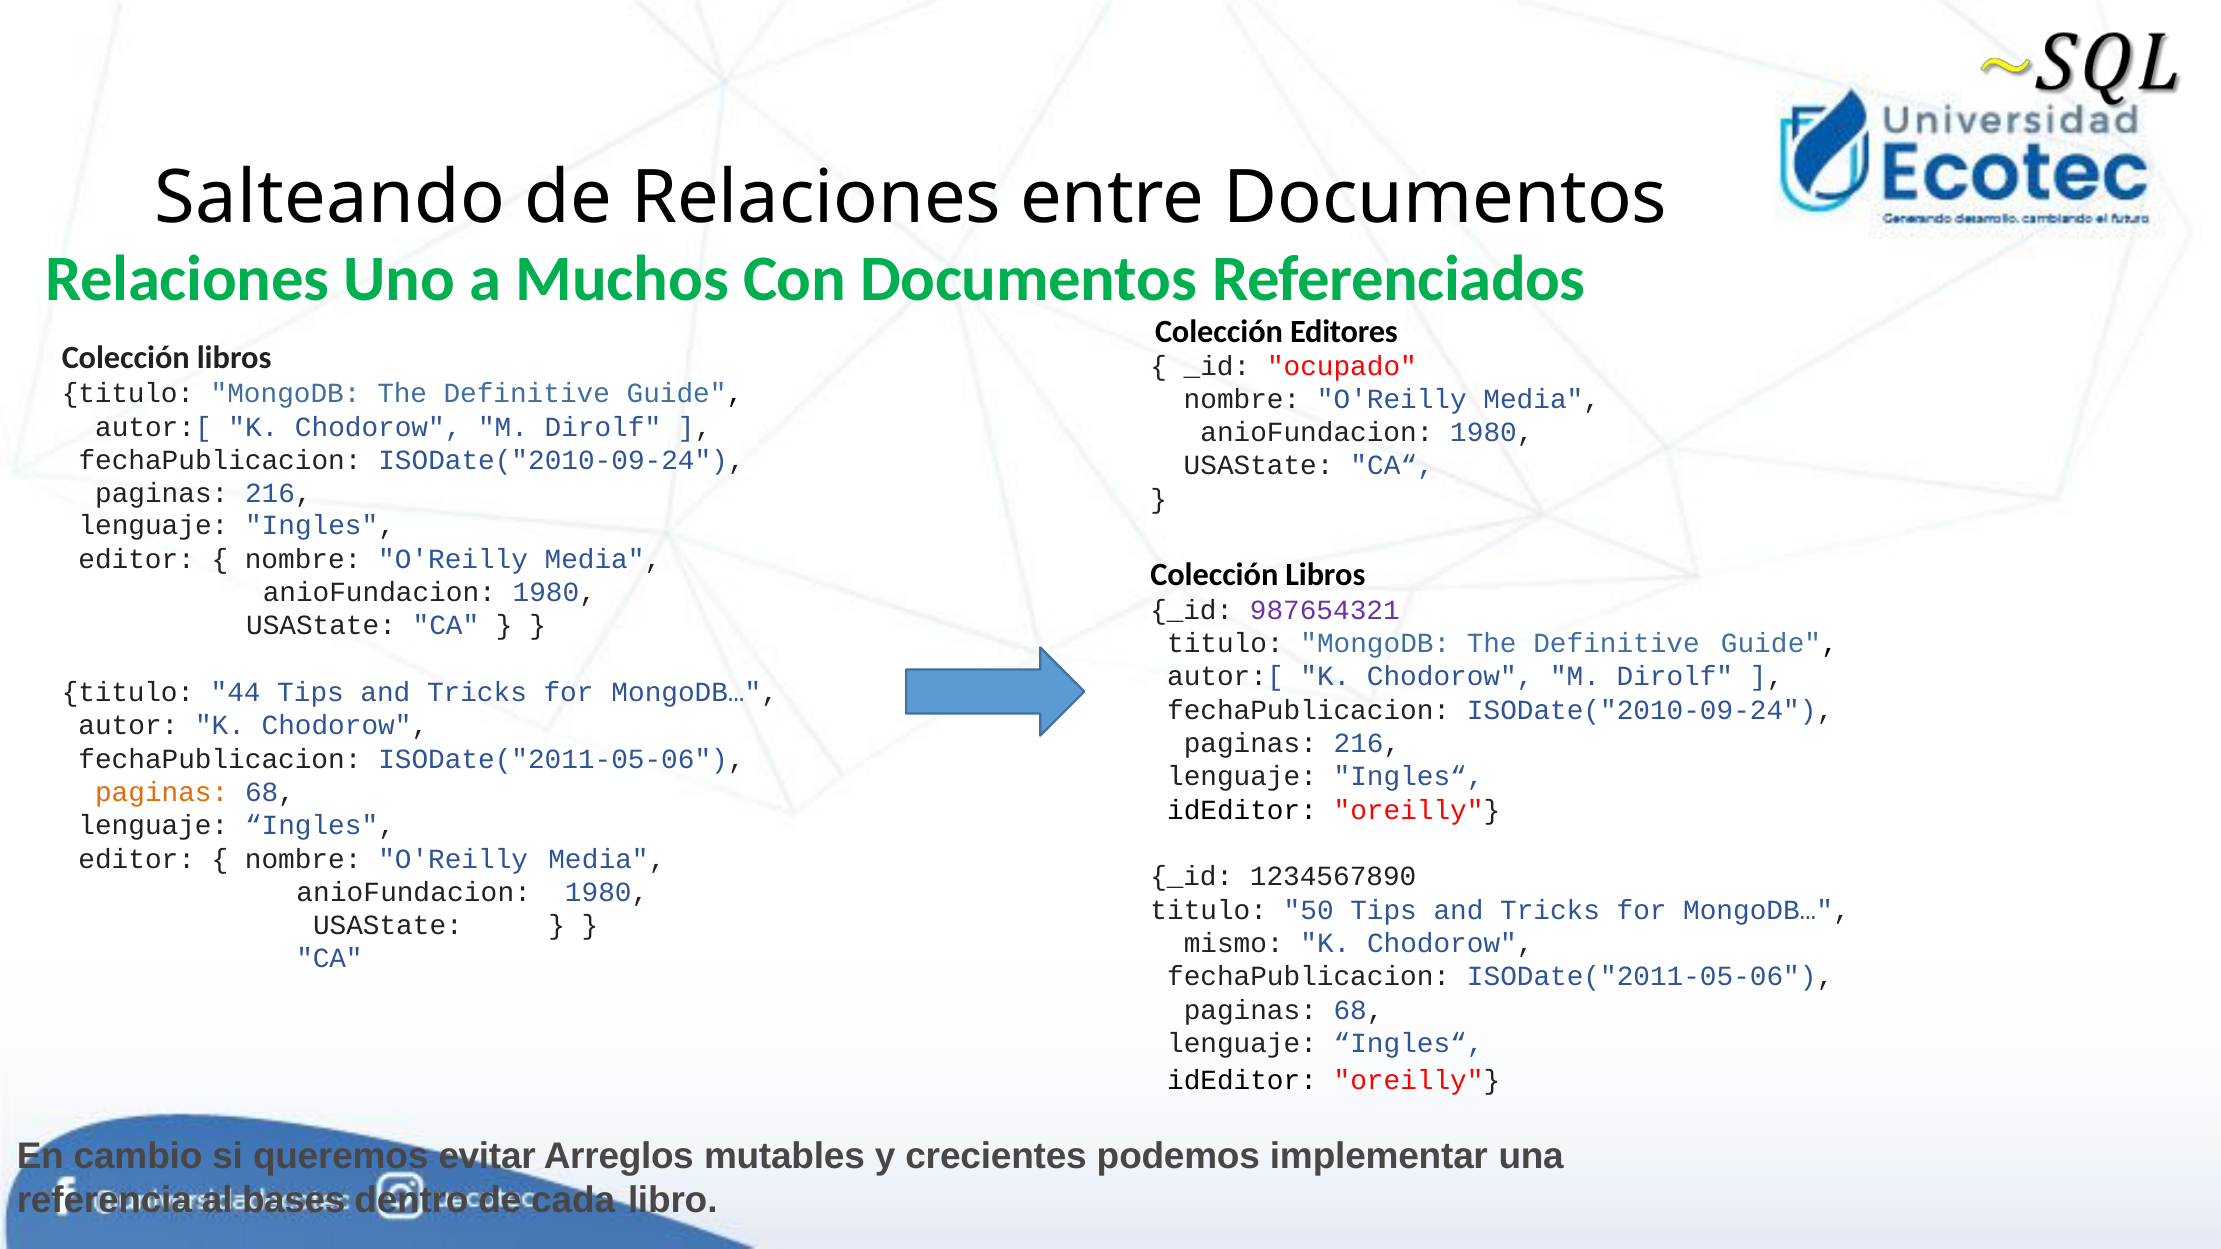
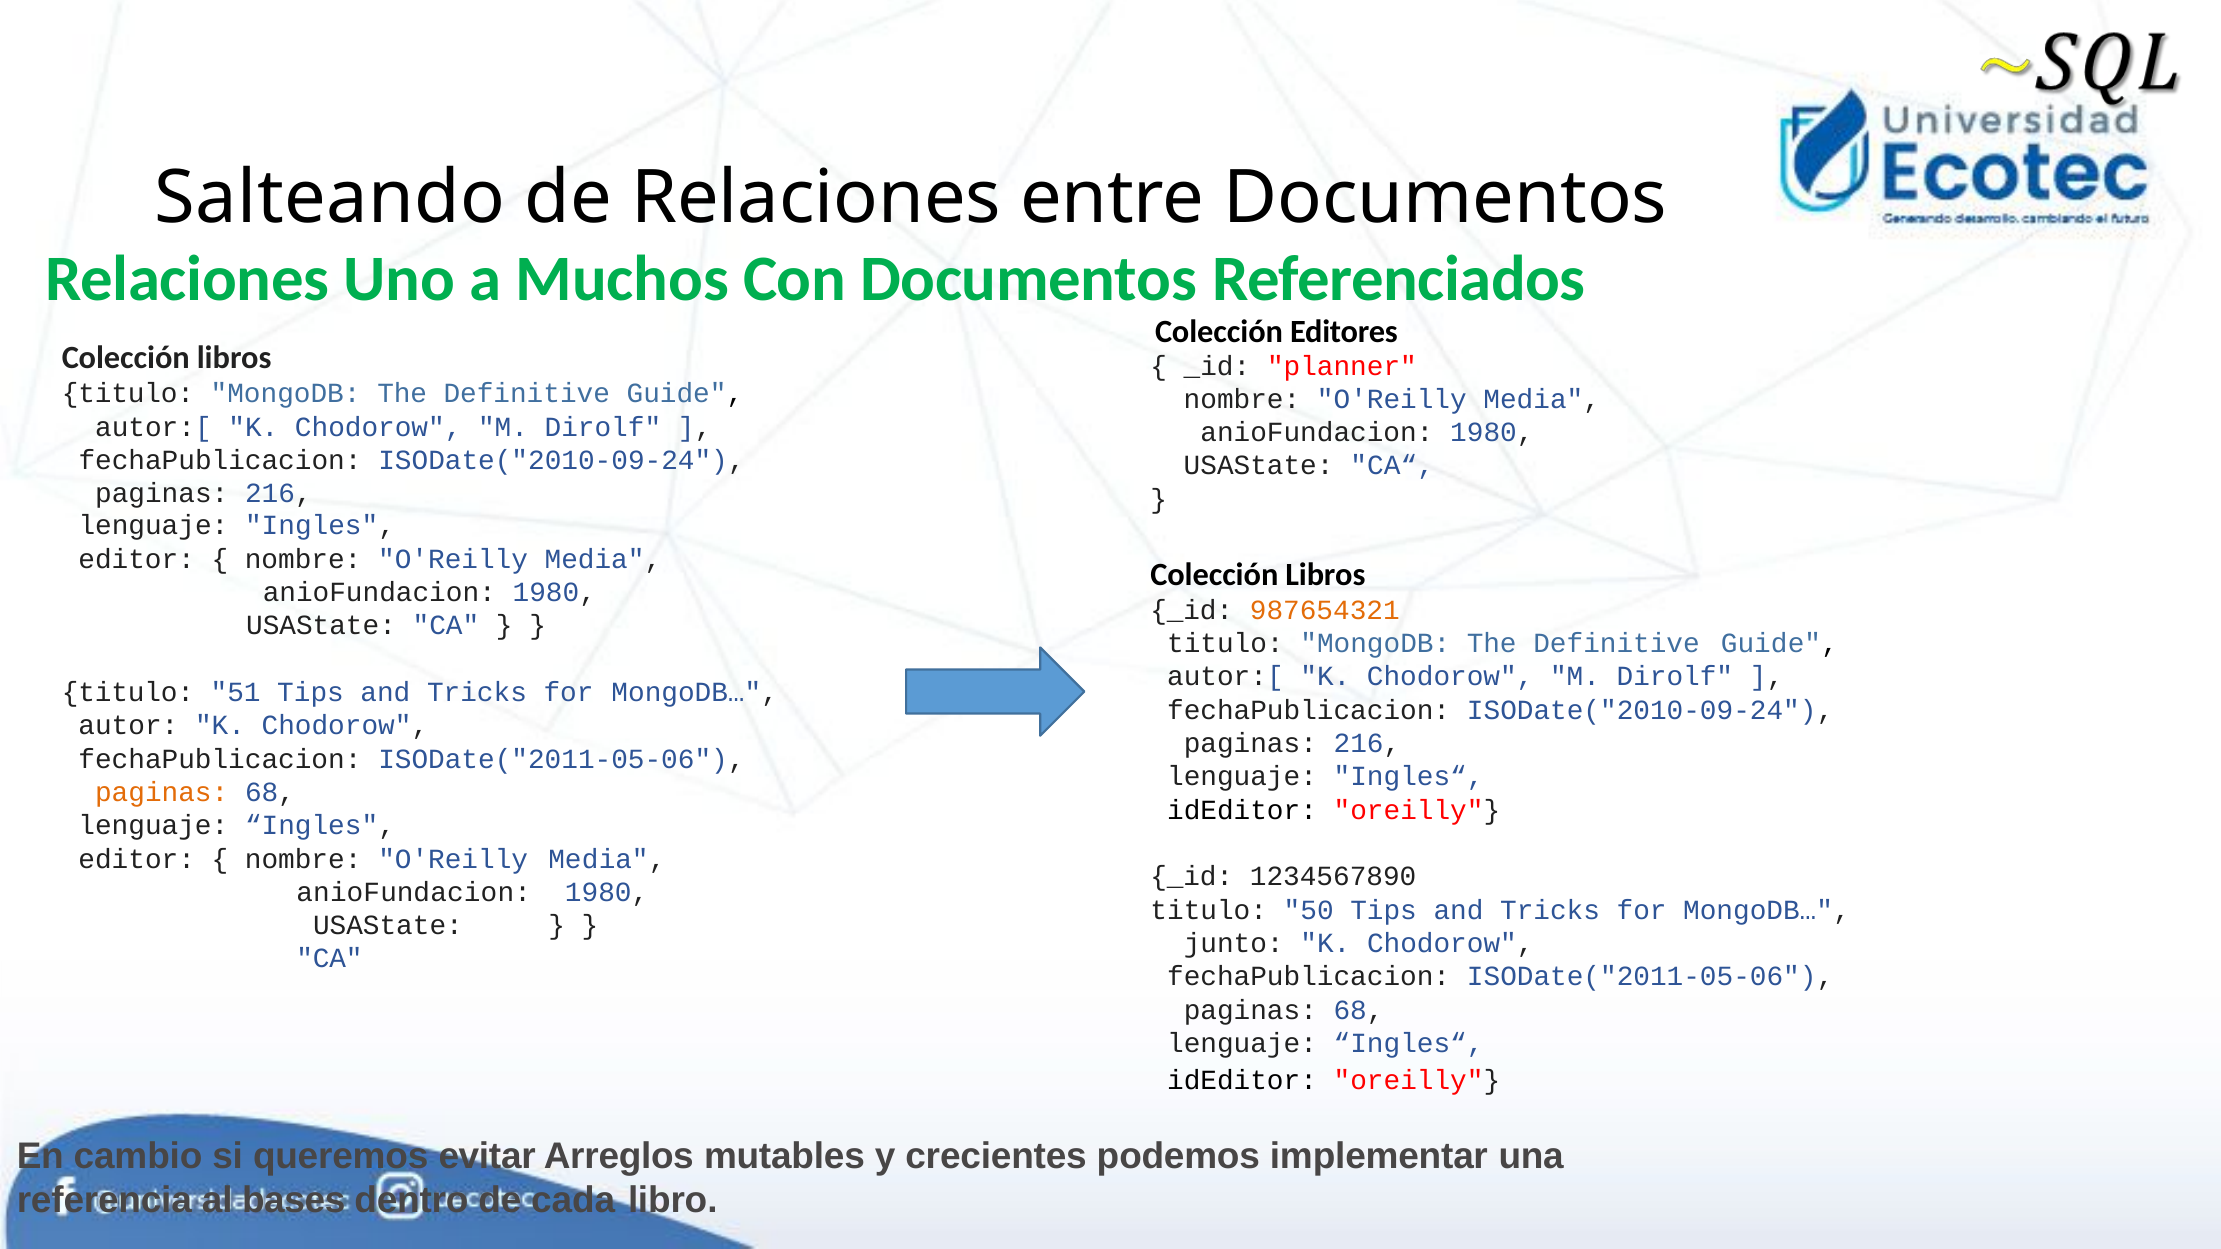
ocupado: ocupado -> planner (1342, 366)
987654321 colour: purple -> orange (1325, 610)
44: 44 -> 51 (236, 692)
mismo: mismo -> junto (1234, 944)
